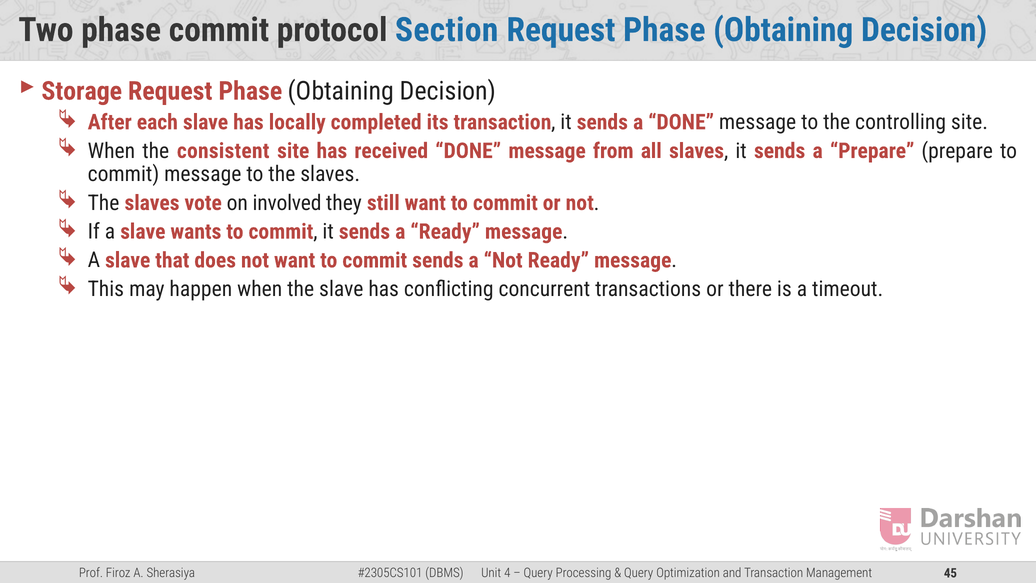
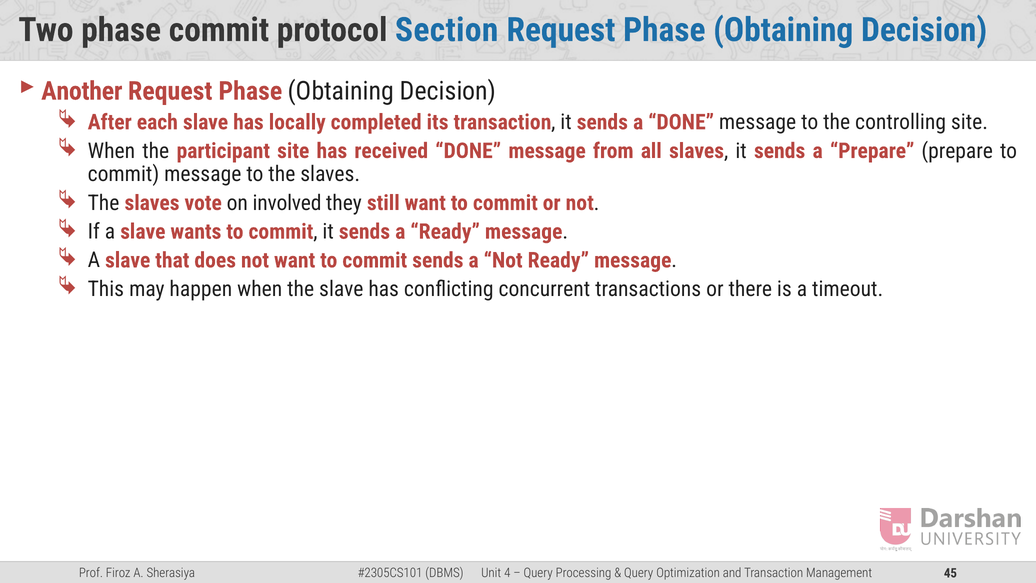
Storage: Storage -> Another (82, 91)
consistent: consistent -> participant (223, 151)
